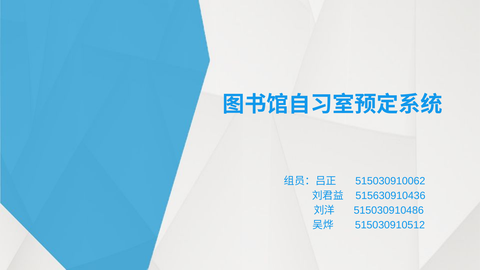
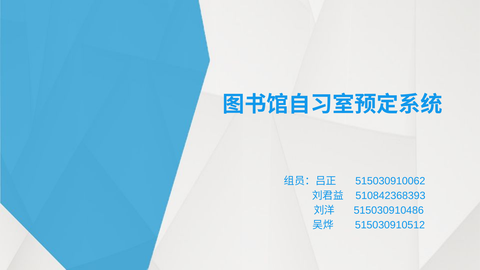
515630910436: 515630910436 -> 510842368393 (390, 196)
